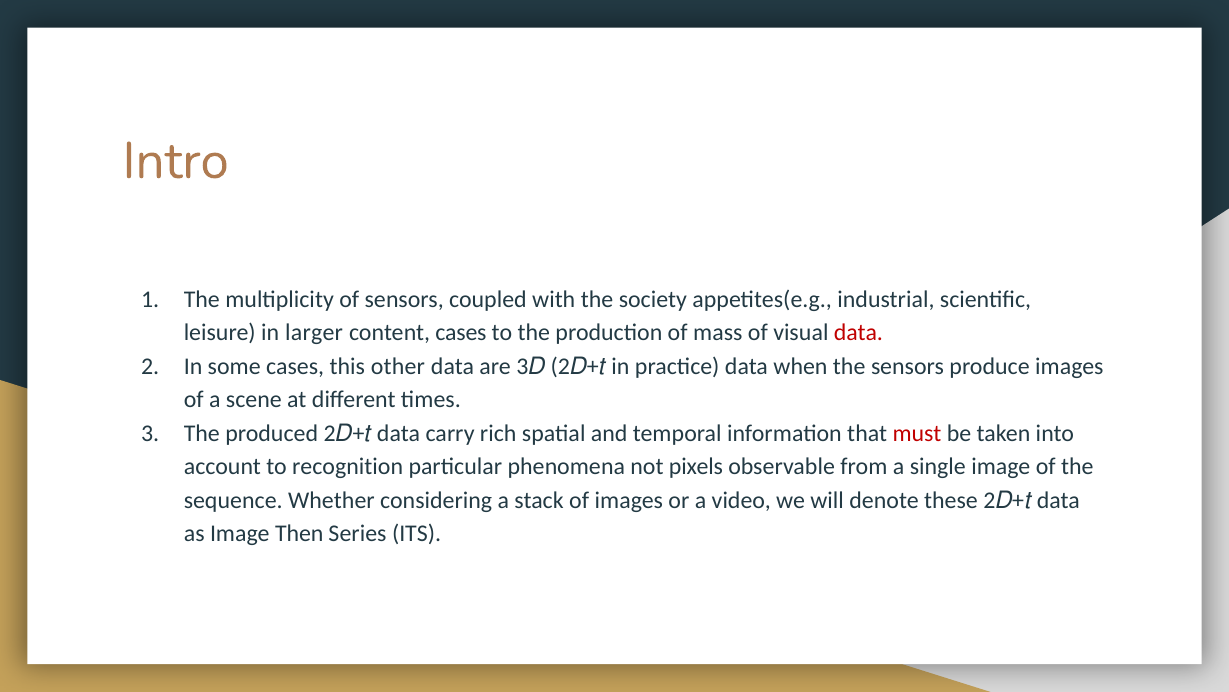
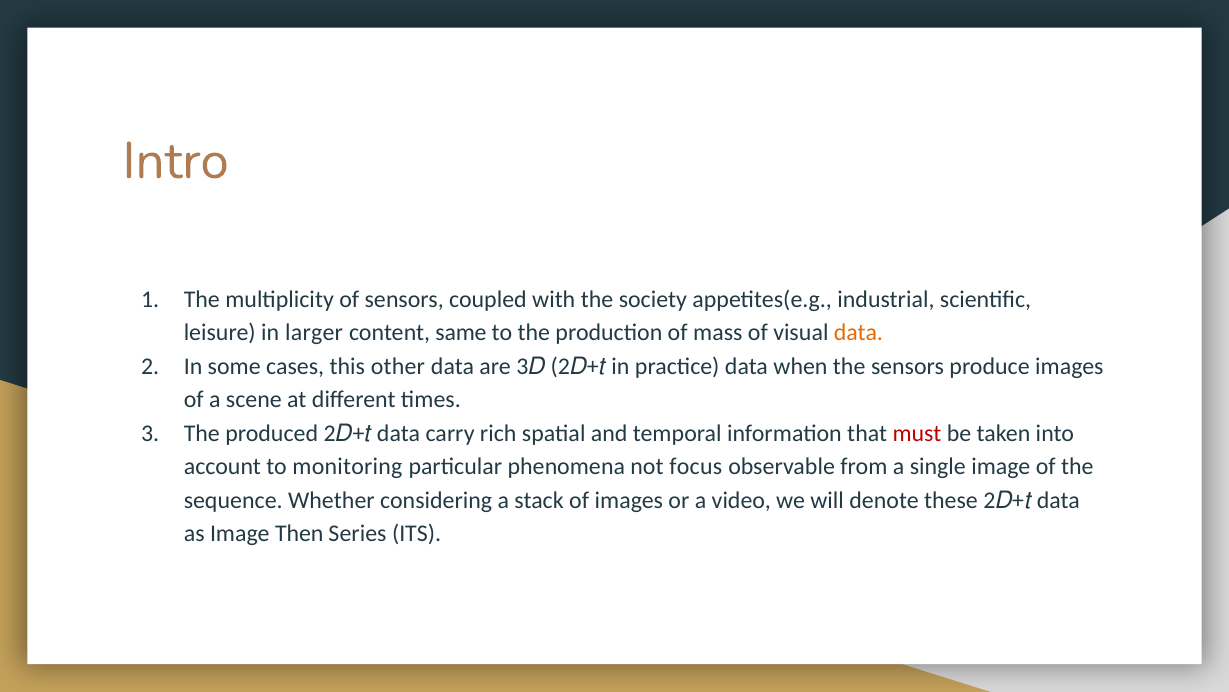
content cases: cases -> same (461, 333)
data colour: red -> orange (858, 333)
recognition: recognition -> monitoring (347, 466)
pixels: pixels -> focus (696, 466)
